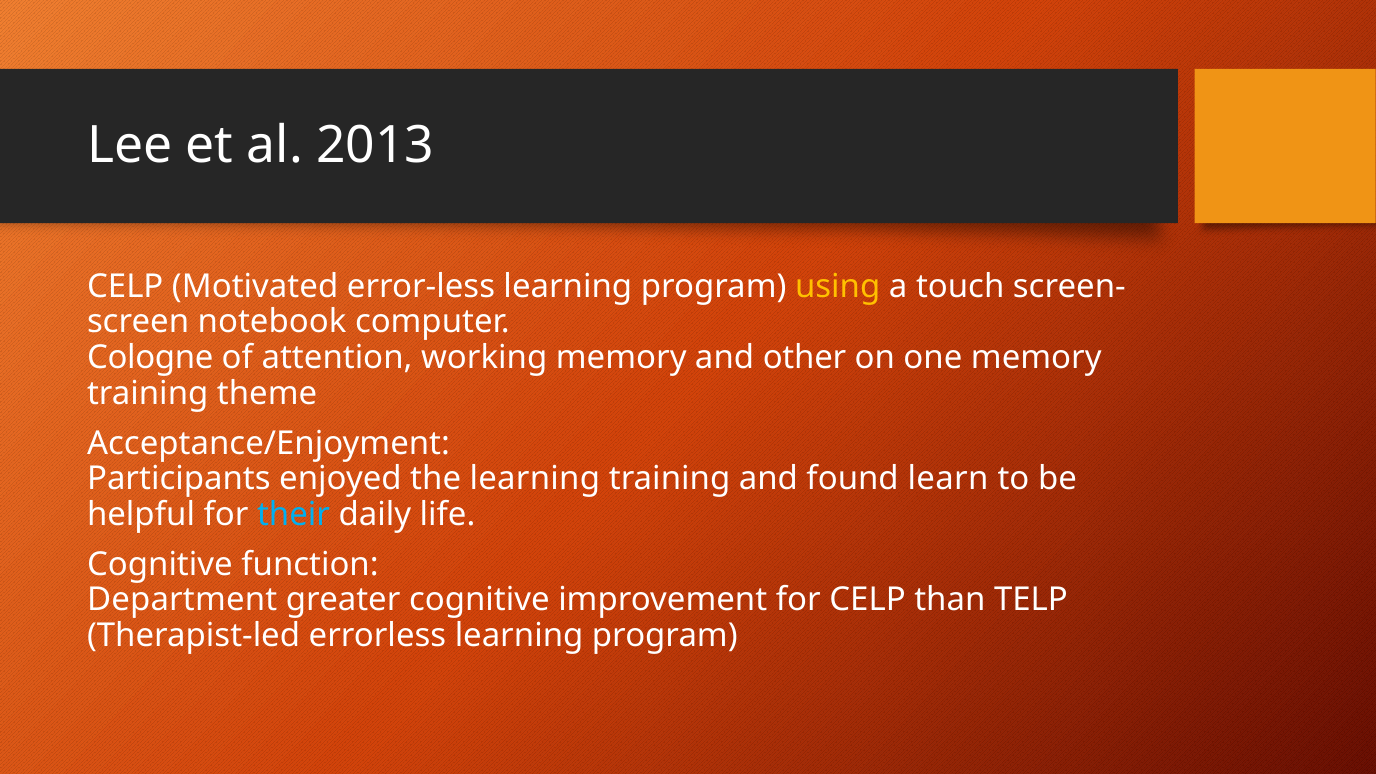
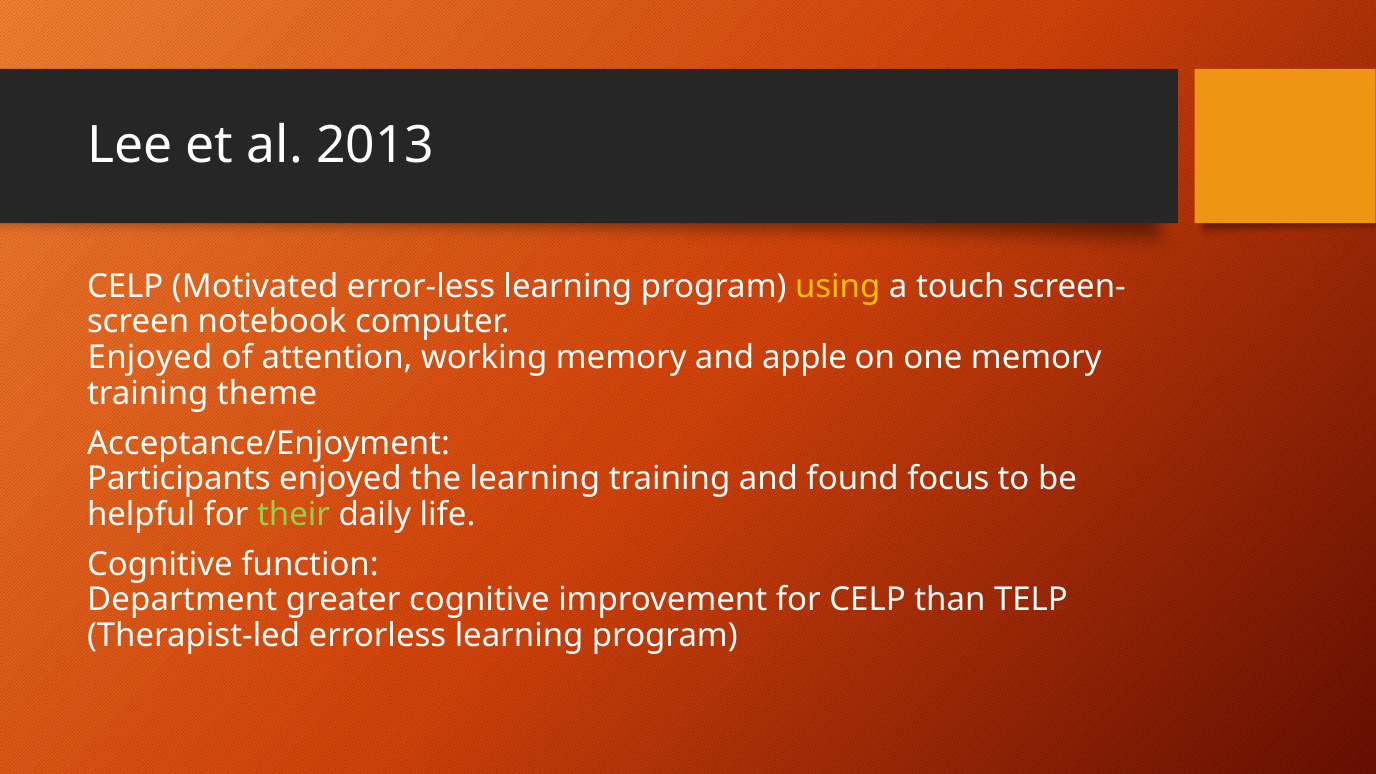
Cologne: Cologne -> Enjoyed (150, 358)
other: other -> apple (805, 358)
learn: learn -> focus (948, 479)
their colour: light blue -> light green (294, 514)
